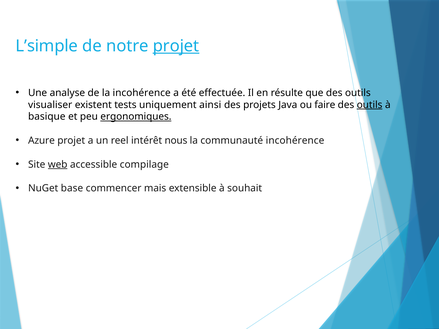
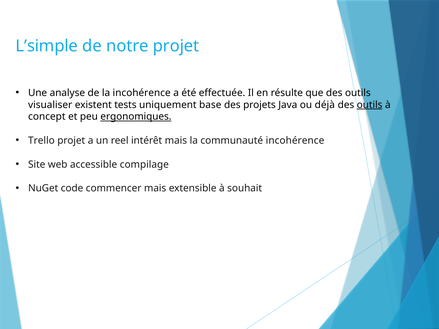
projet underline: present -> none (176, 46)
ainsi: ainsi -> base (210, 105)
faire: faire -> déjà (325, 105)
basique: basique -> concept (47, 117)
Azure: Azure -> Trello (41, 141)
intérêt nous: nous -> mais (176, 141)
web underline: present -> none (58, 165)
base: base -> code (72, 188)
